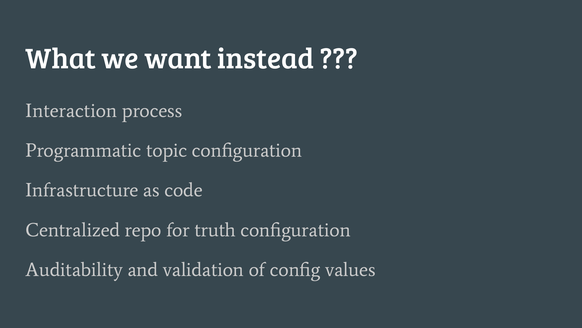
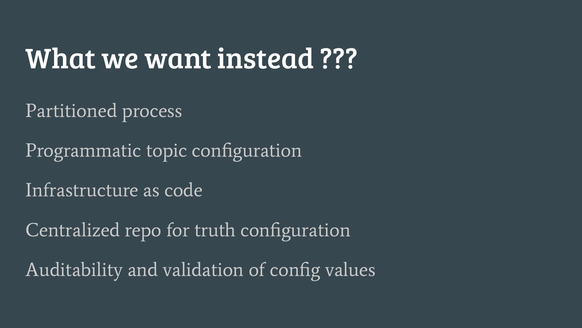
Interaction: Interaction -> Partitioned (71, 111)
